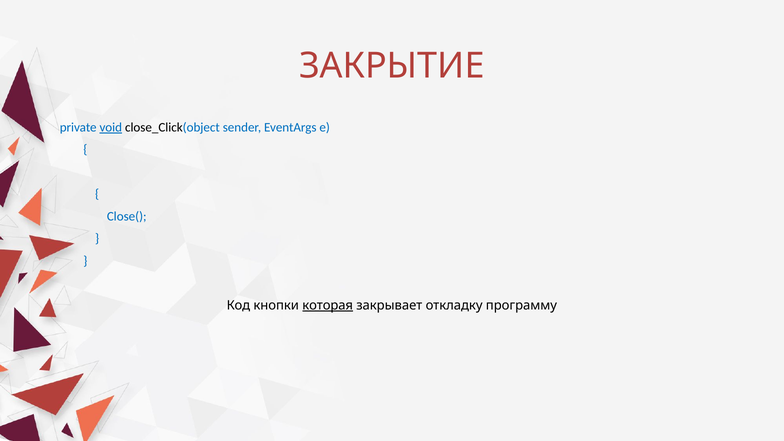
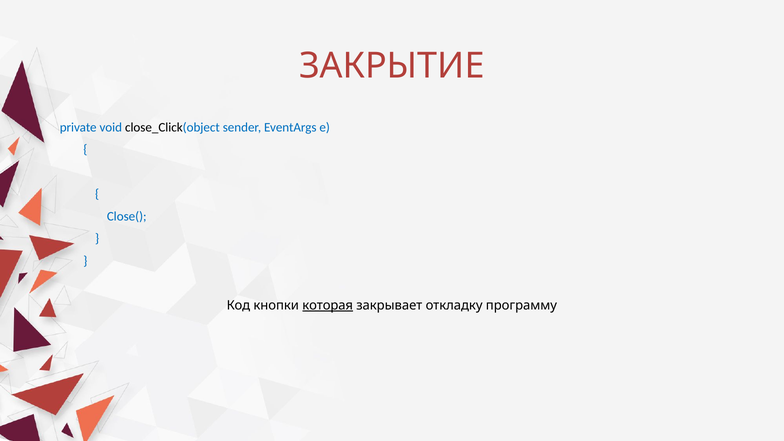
void underline: present -> none (111, 127)
